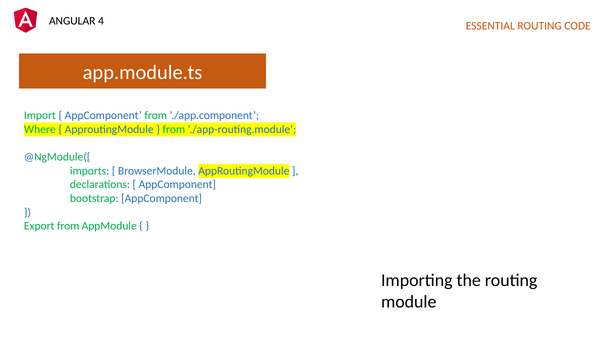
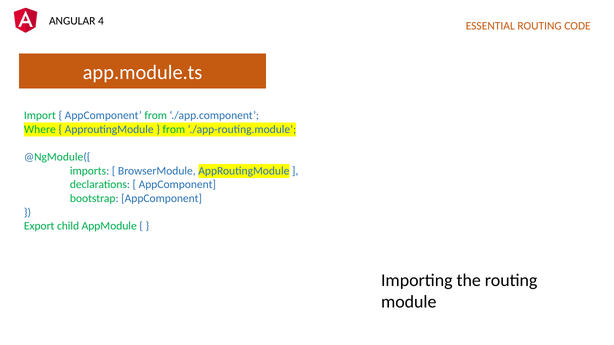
Export from: from -> child (68, 226)
